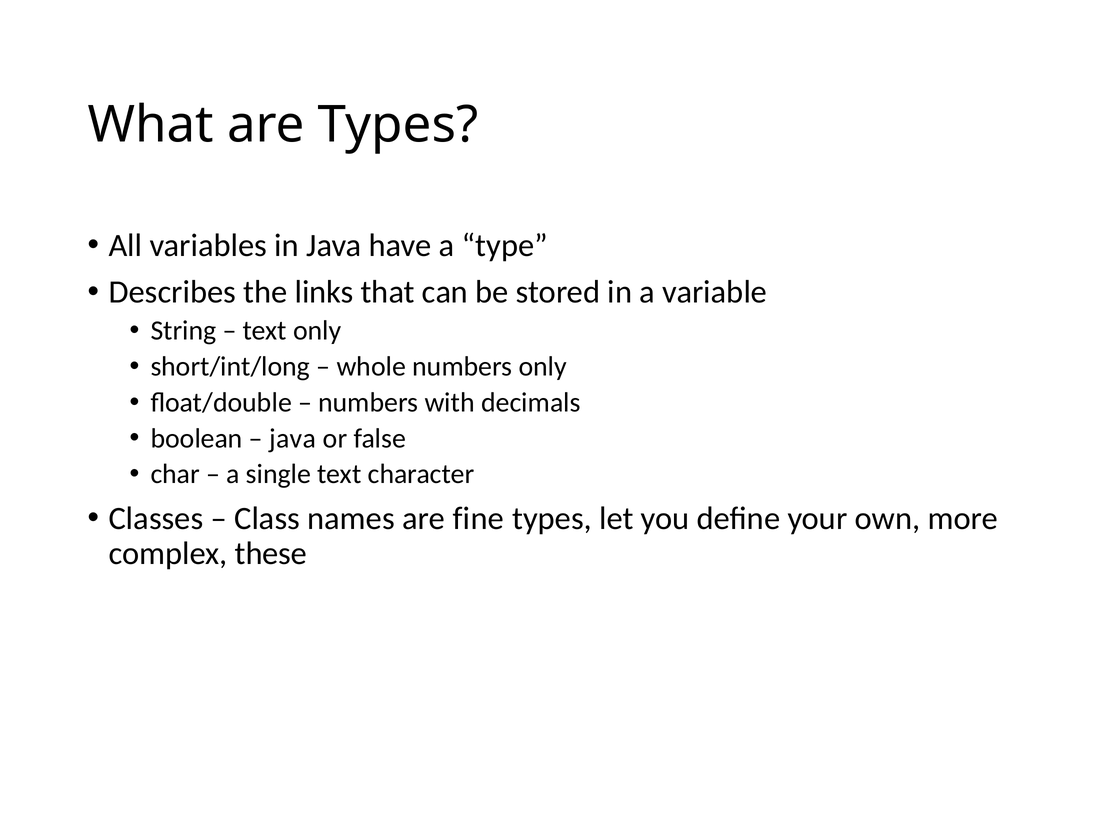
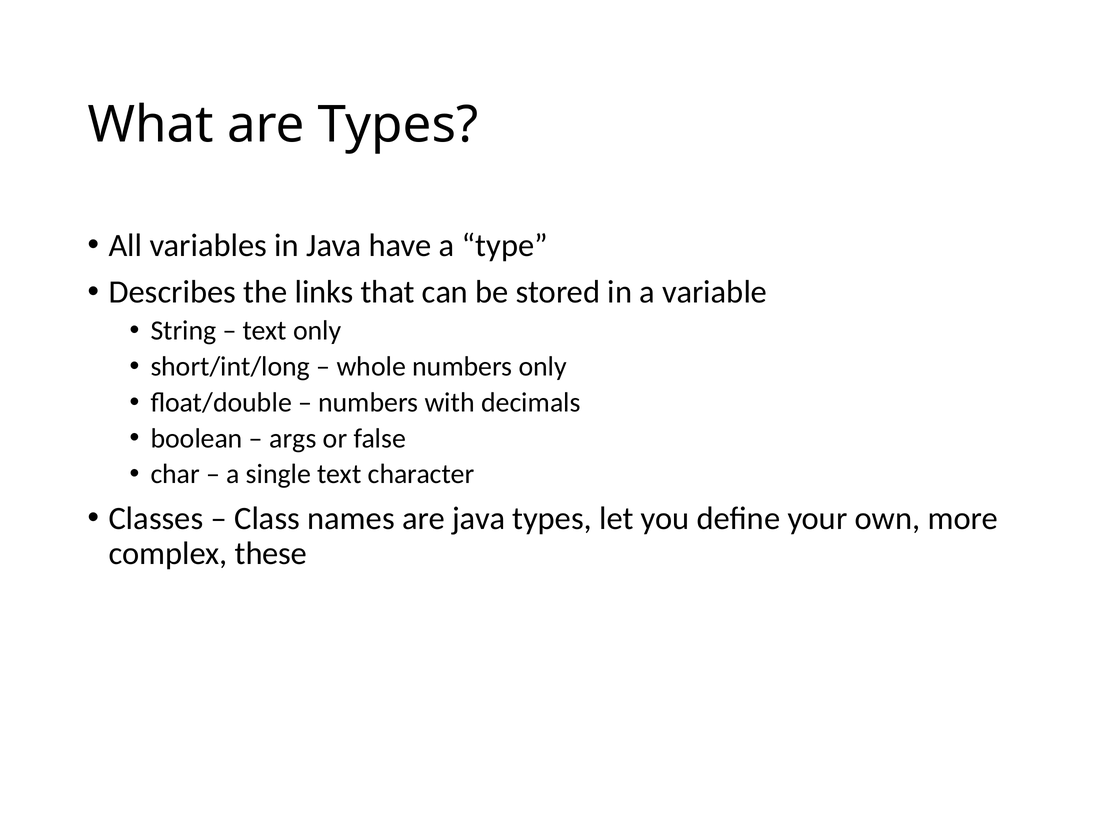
java: java -> args (293, 438)
are fine: fine -> java (479, 519)
